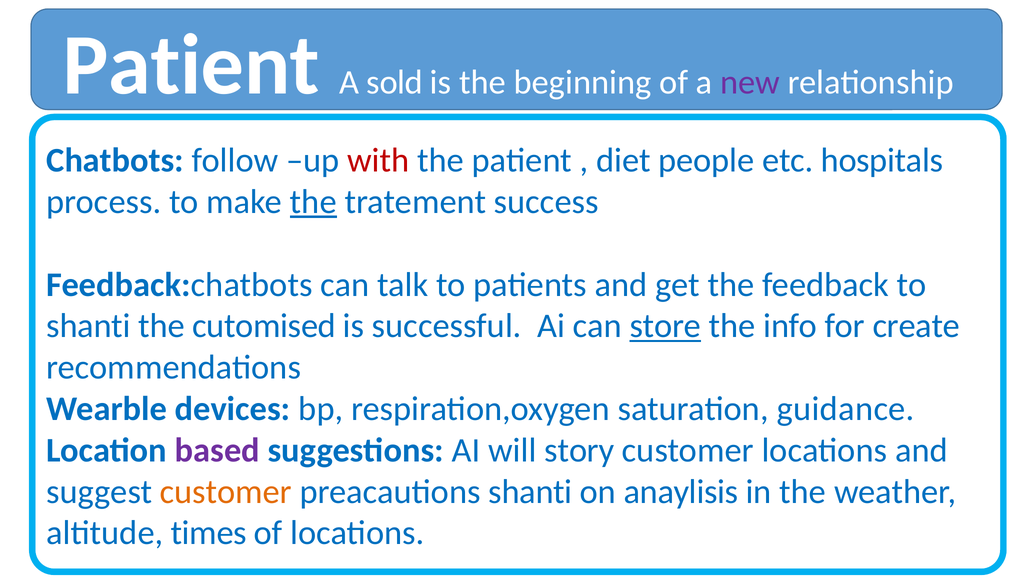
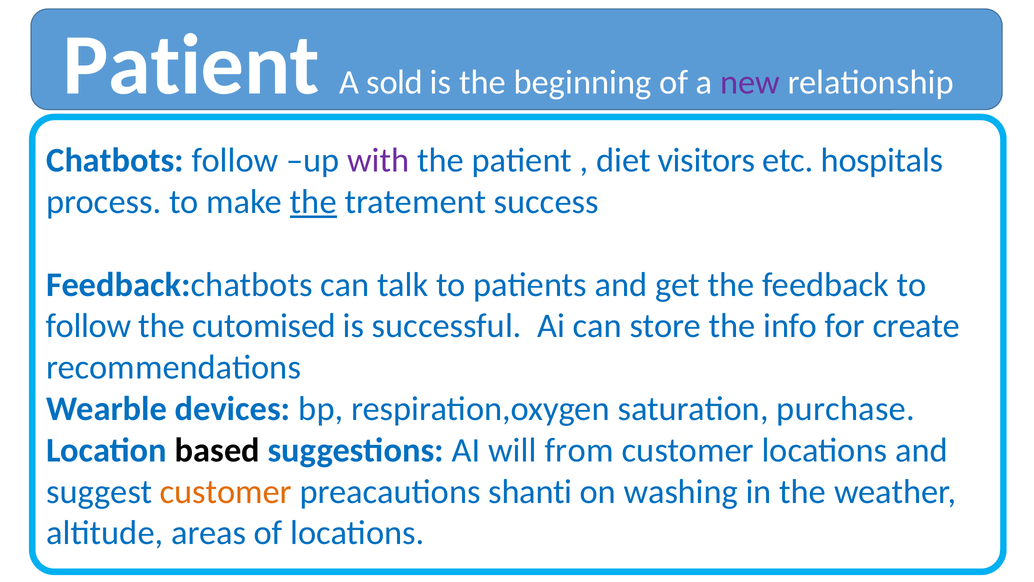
with colour: red -> purple (378, 160)
people: people -> visitors (706, 160)
shanti: shanti -> follow (88, 326)
store underline: present -> none (665, 326)
guidance: guidance -> purchase (846, 409)
based colour: purple -> black (217, 450)
story: story -> from (579, 450)
anaylisis: anaylisis -> washing (681, 491)
times: times -> areas (209, 533)
